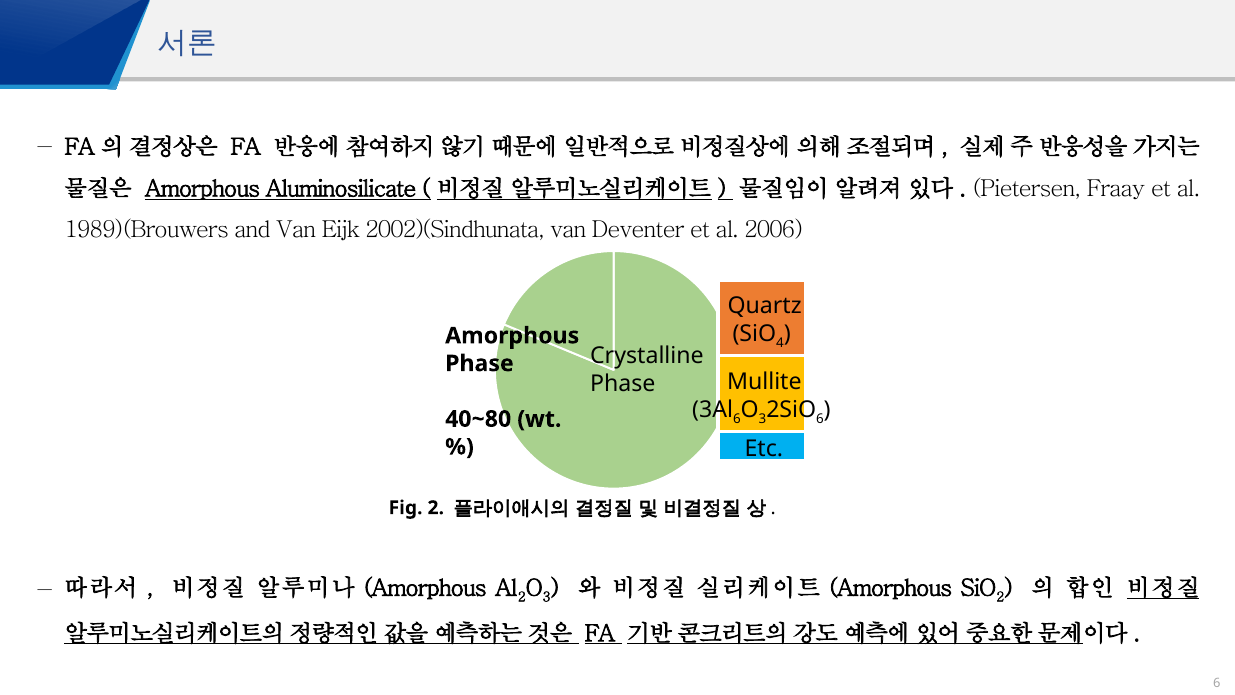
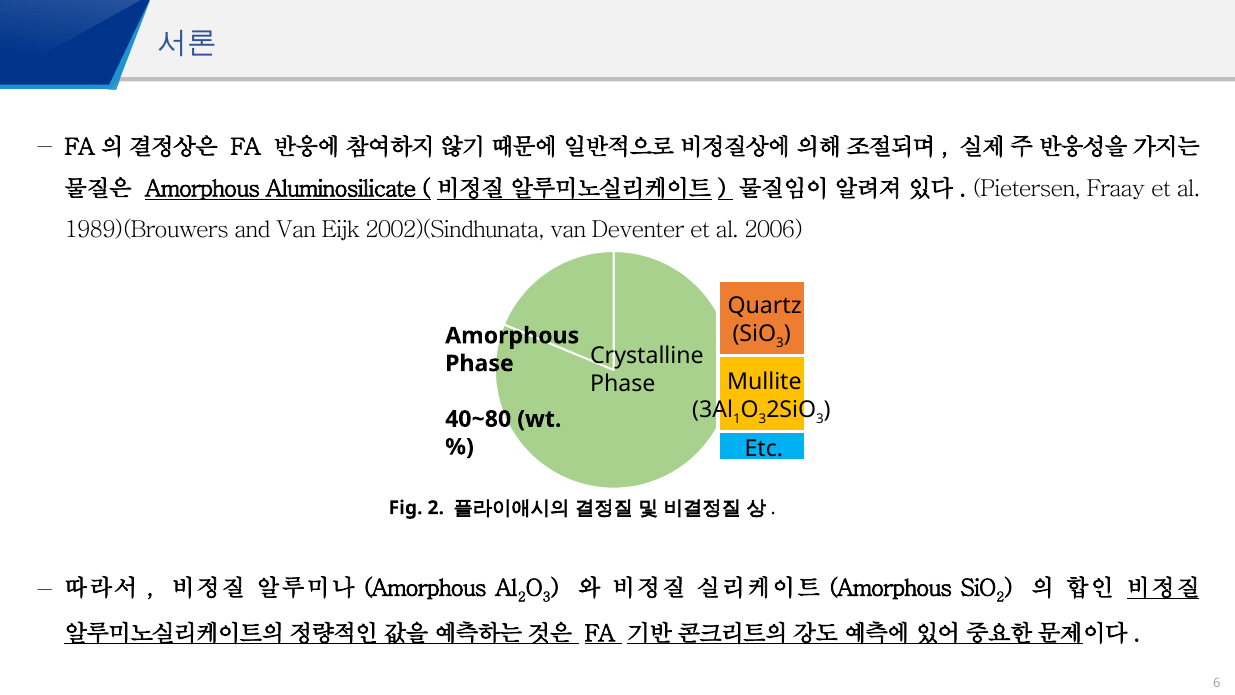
4: 4 -> 3 (780, 343)
6: 6 -> 1 (737, 419)
6: 6 -> 3 (820, 419)
